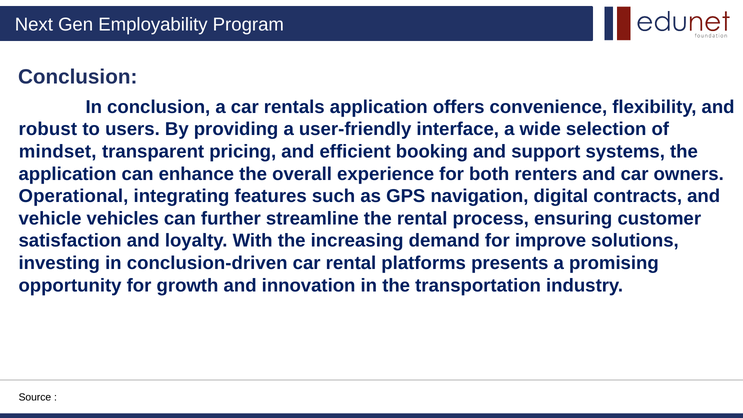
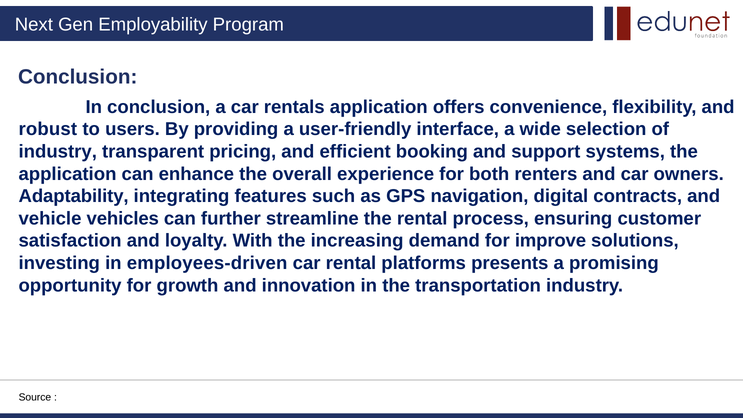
mindset: mindset -> industry (58, 152)
Operational: Operational -> Adaptability (74, 196)
conclusion-driven: conclusion-driven -> employees-driven (207, 263)
